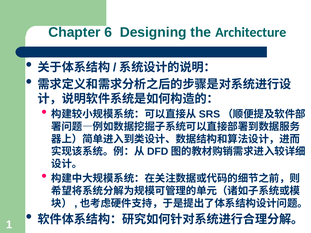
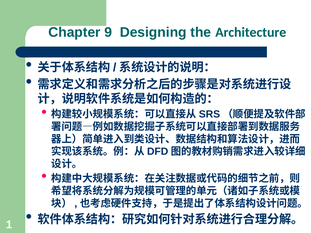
6: 6 -> 9 (108, 32)
